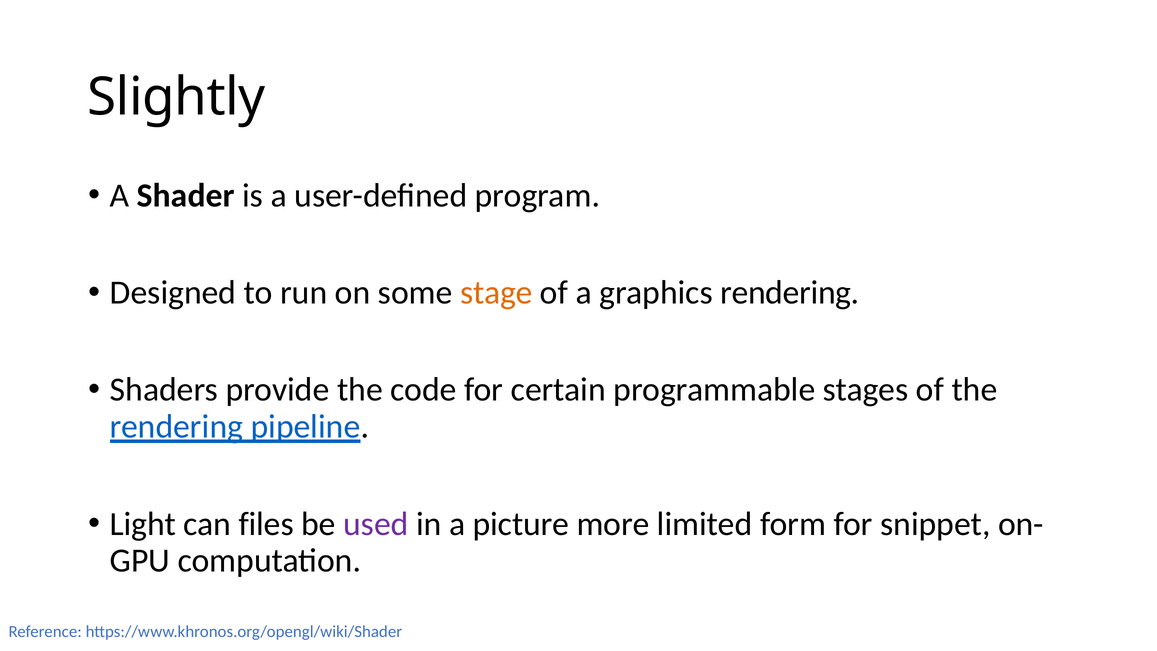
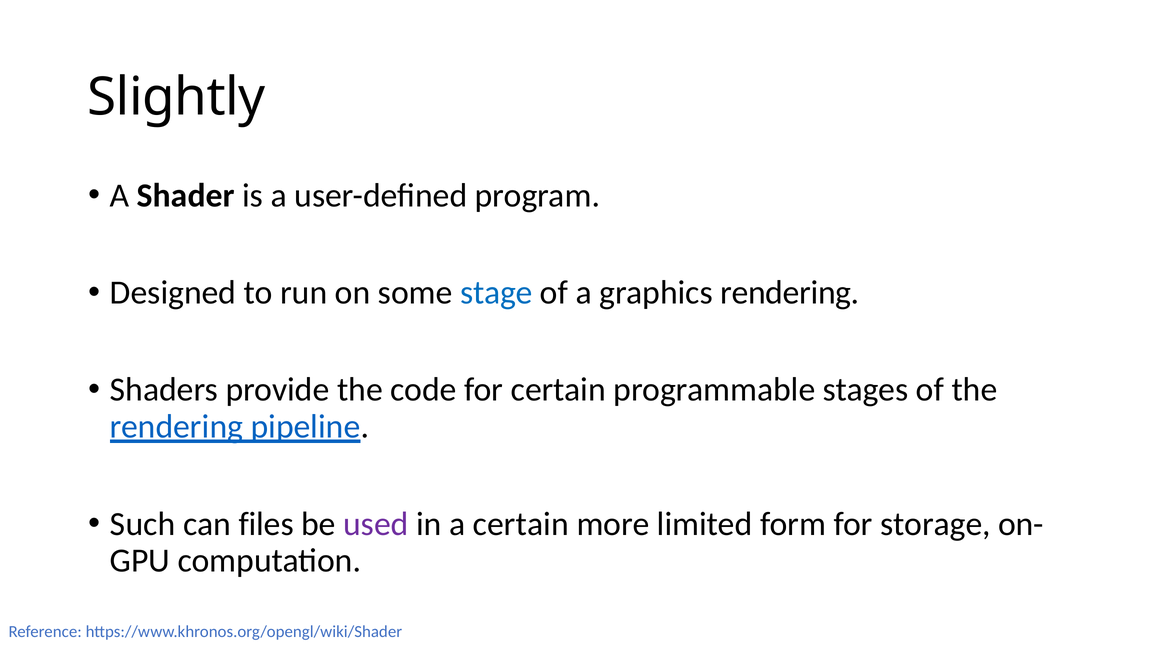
stage colour: orange -> blue (496, 293)
Light: Light -> Such (143, 524)
a picture: picture -> certain (521, 524)
snippet: snippet -> storage (935, 524)
